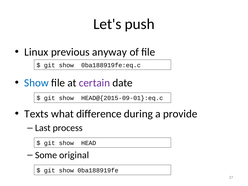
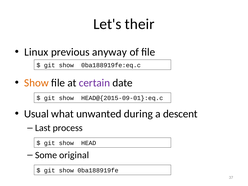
push: push -> their (140, 24)
Show colour: blue -> orange (36, 83)
Texts: Texts -> Usual (36, 114)
difference: difference -> unwanted (99, 114)
provide: provide -> descent (180, 114)
